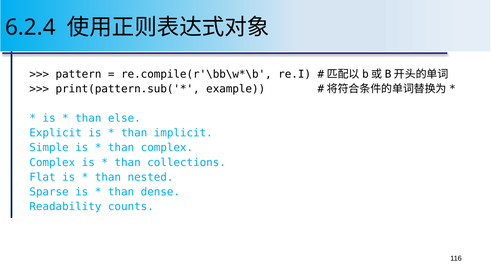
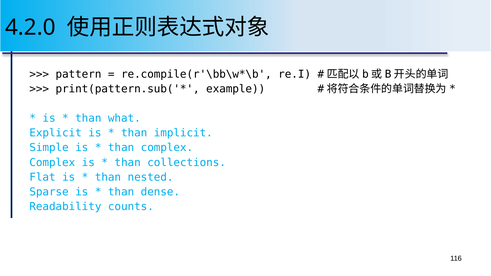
6.2.4: 6.2.4 -> 4.2.0 (30, 27)
else: else -> what (124, 118)
